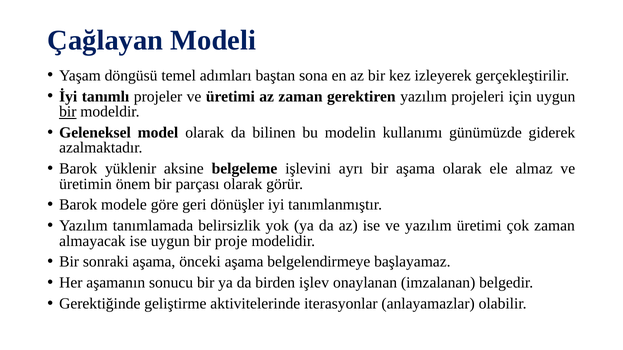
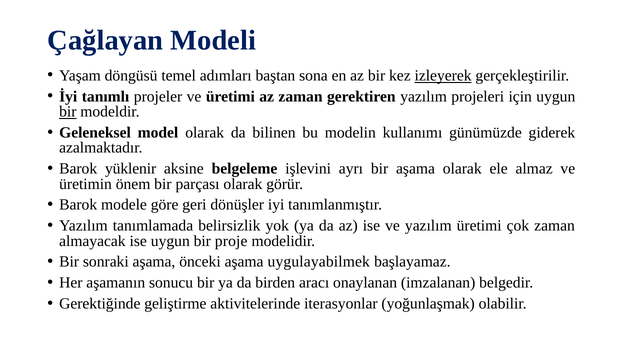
izleyerek underline: none -> present (443, 76)
belgelendirmeye: belgelendirmeye -> uygulayabilmek (319, 262)
işlev: işlev -> aracı (314, 283)
anlayamazlar: anlayamazlar -> yoğunlaşmak (428, 304)
